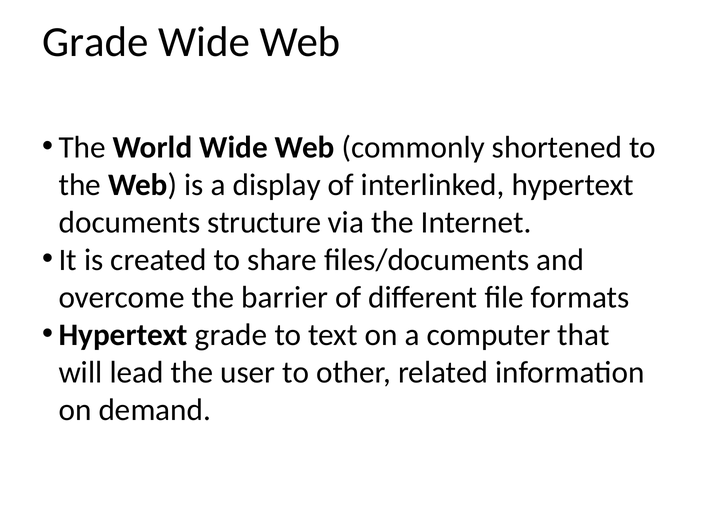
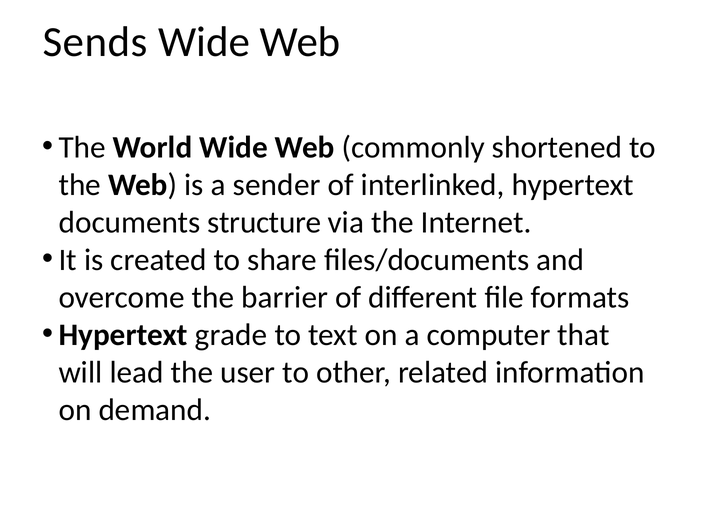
Grade: Grade -> Sends (95, 42)
display: display -> sender (277, 185)
